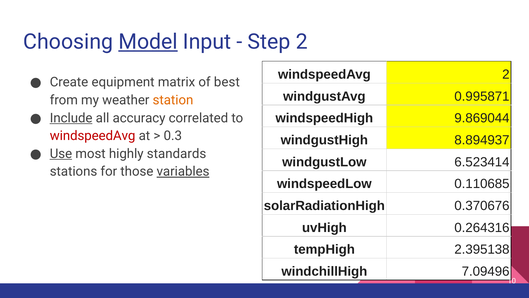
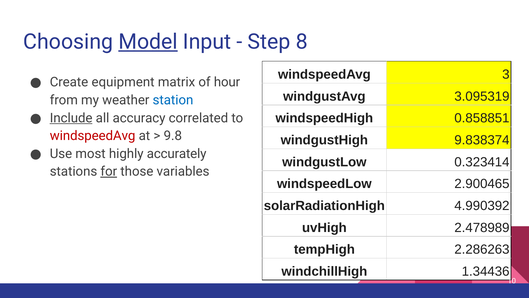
Step 2: 2 -> 8 (302, 42)
windspeedAvg 2: 2 -> 3 (506, 74)
best: best -> hour (227, 82)
0.995871: 0.995871 -> 3.095319 (482, 96)
station colour: orange -> blue (173, 100)
9.869044: 9.869044 -> 0.858851 (482, 118)
0.3: 0.3 -> 9.8 (173, 136)
8.894937: 8.894937 -> 9.838374 (482, 140)
Use underline: present -> none (61, 153)
standards: standards -> accurately (177, 153)
6.523414: 6.523414 -> 0.323414 (482, 162)
for underline: none -> present (109, 171)
variables underline: present -> none (183, 171)
0.110685: 0.110685 -> 2.900465 (482, 184)
0.370676: 0.370676 -> 4.990392 (482, 205)
0.264316: 0.264316 -> 2.478989 (482, 227)
2.395138: 2.395138 -> 2.286263 (482, 249)
7.09496: 7.09496 -> 1.34436 (486, 271)
